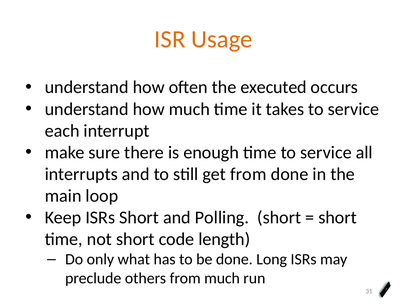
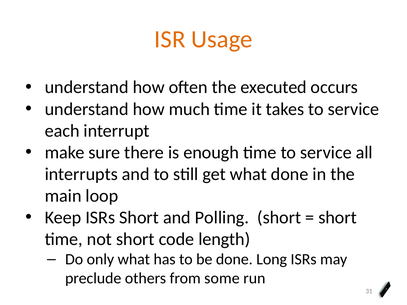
get from: from -> what (248, 174)
from much: much -> some (222, 279)
